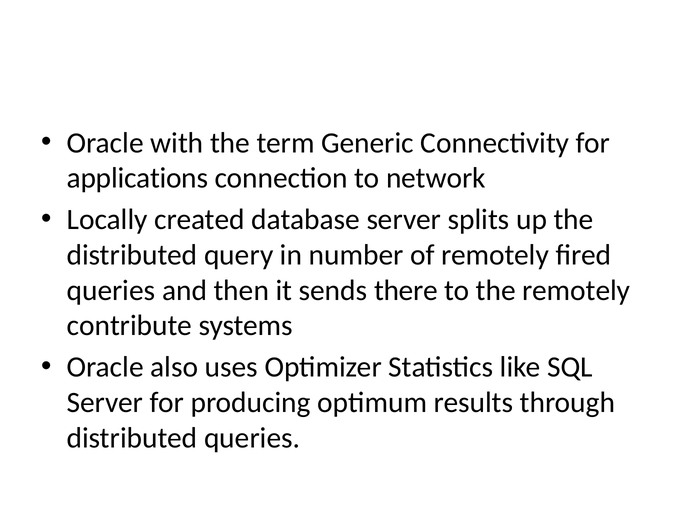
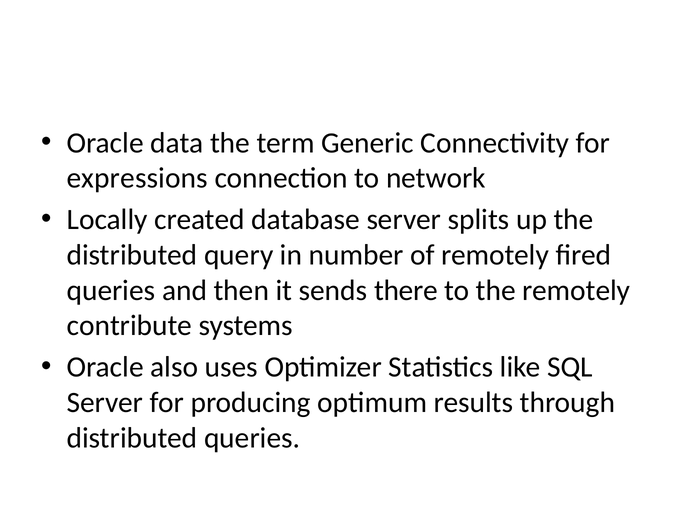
with: with -> data (177, 143)
applications: applications -> expressions (137, 178)
